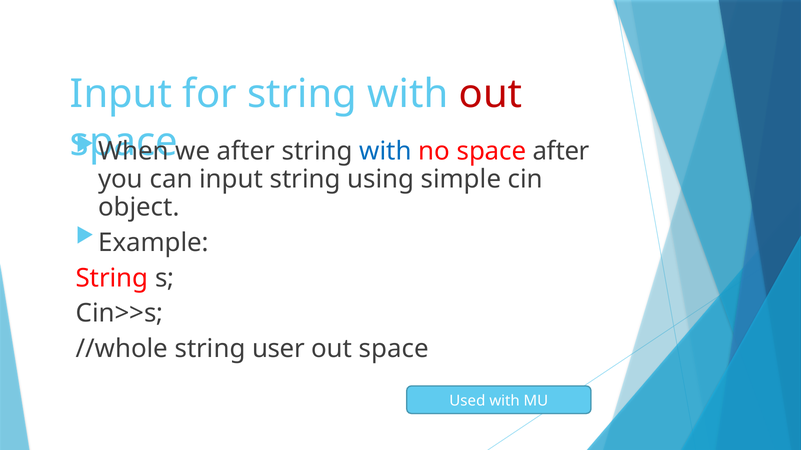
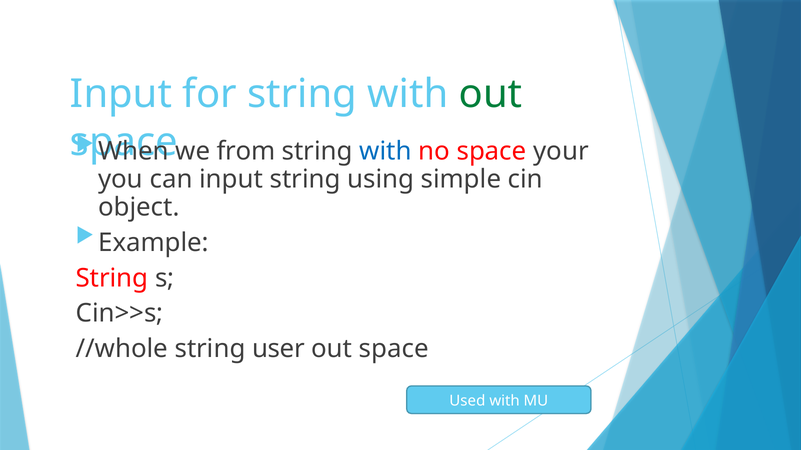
out colour: red -> green (491, 94)
we after: after -> from (246, 152)
space after: after -> your (561, 152)
